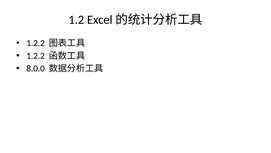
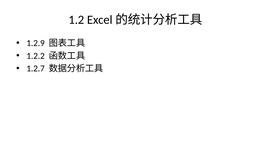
1.2.2: 1.2.2 -> 1.2.9 (36, 43)
8.0.0: 8.0.0 -> 1.2.7 (36, 68)
